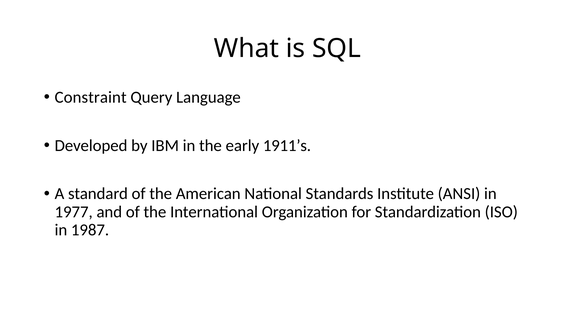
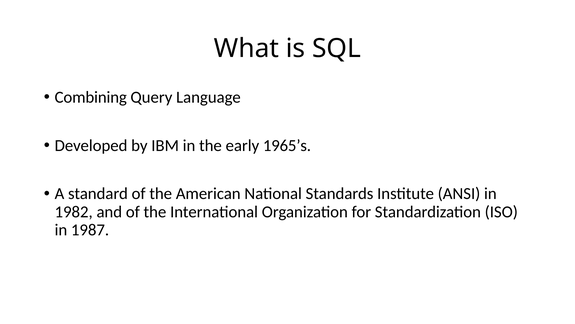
Constraint: Constraint -> Combining (91, 97)
1911’s: 1911’s -> 1965’s (287, 145)
1977: 1977 -> 1982 (74, 212)
